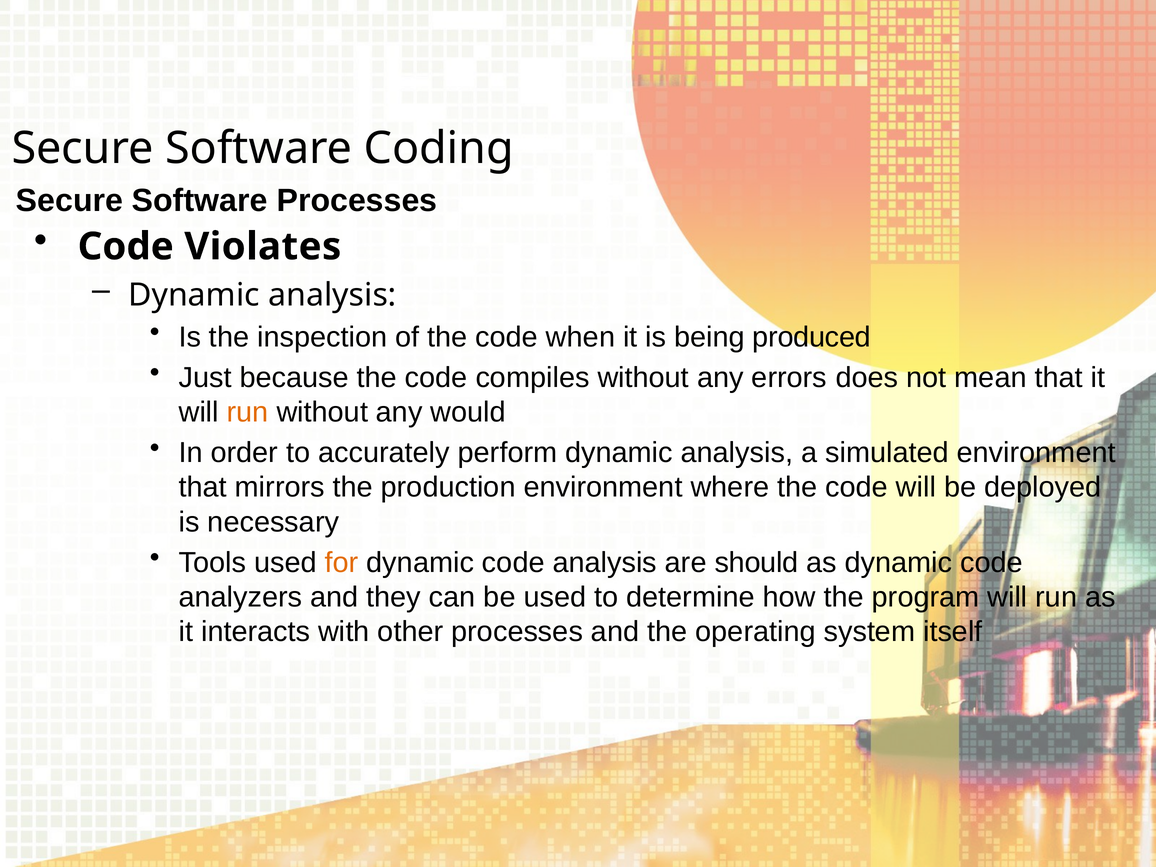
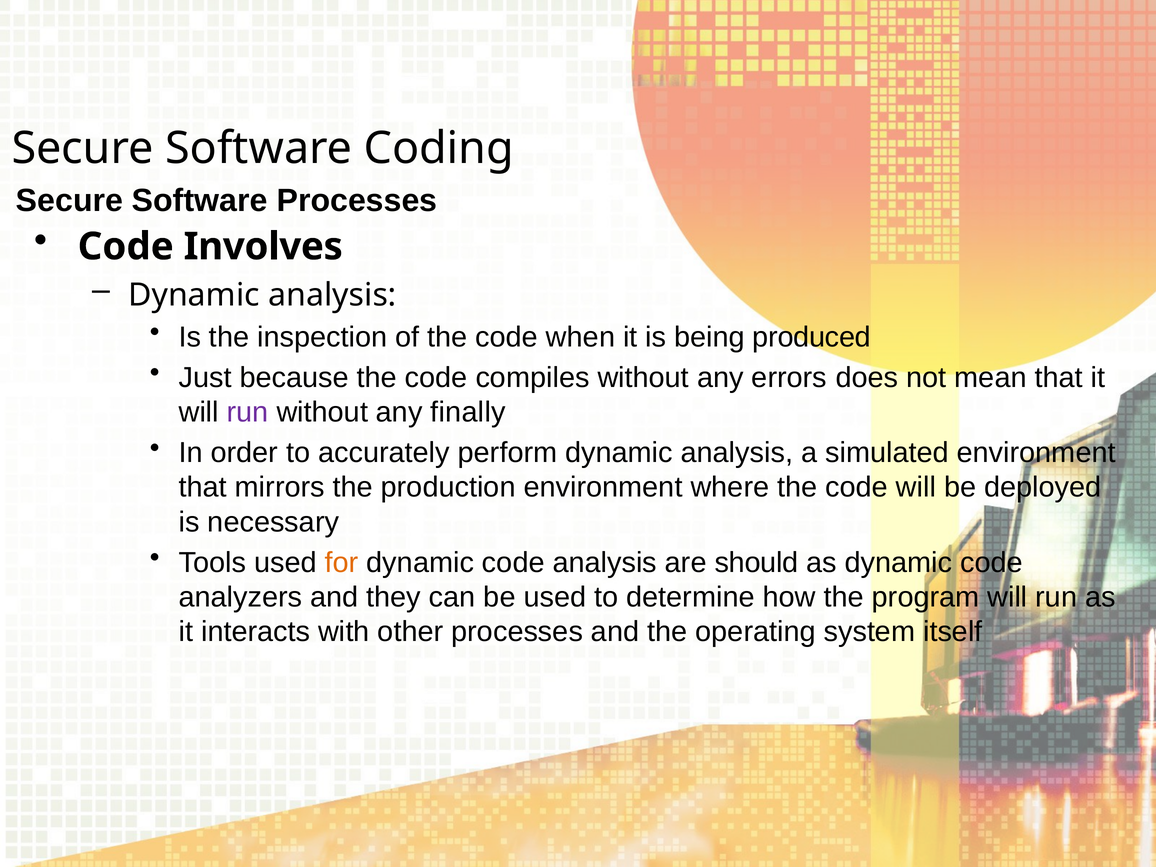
Violates: Violates -> Involves (263, 247)
run colour: orange -> purple (248, 412)
would: would -> finally (468, 412)
